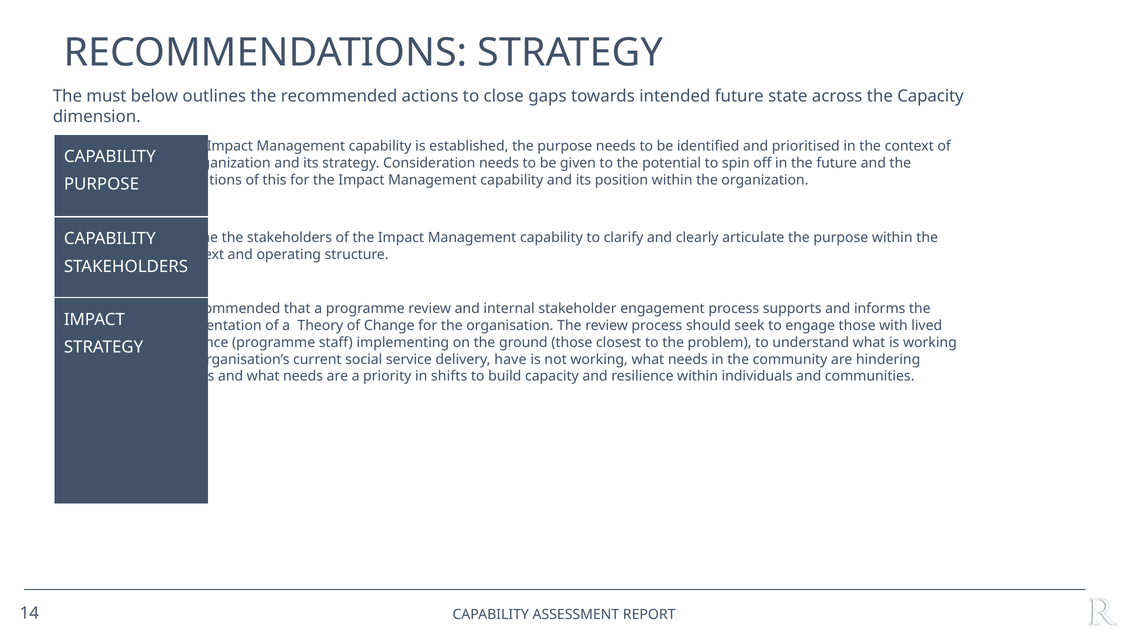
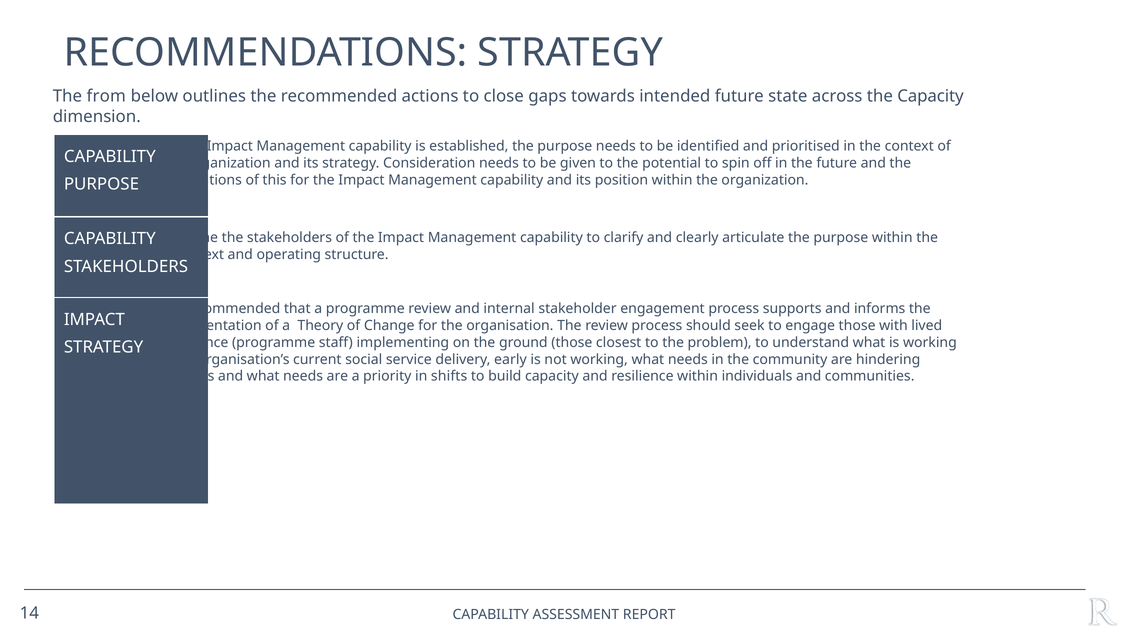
must: must -> from (106, 96)
have: have -> early (510, 360)
